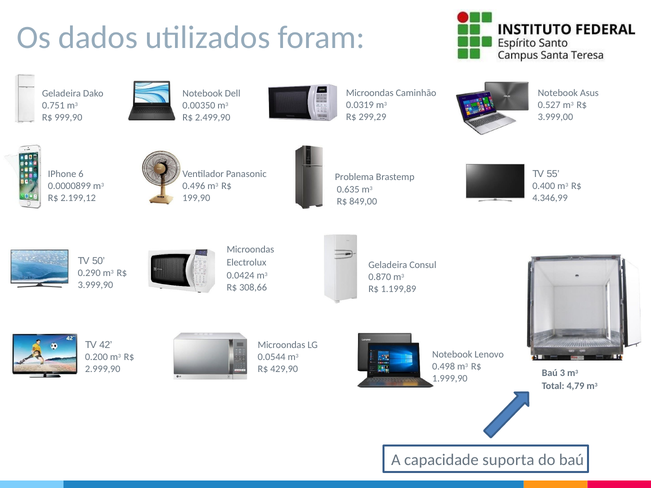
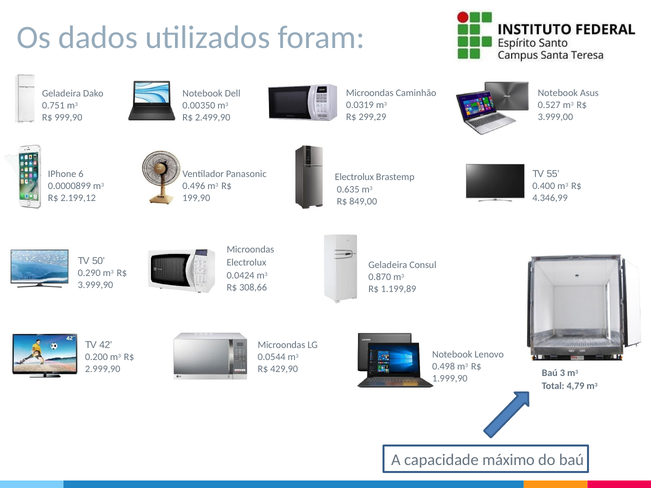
Problema: Problema -> Electrolux (354, 177)
suporta: suporta -> máximo (509, 460)
